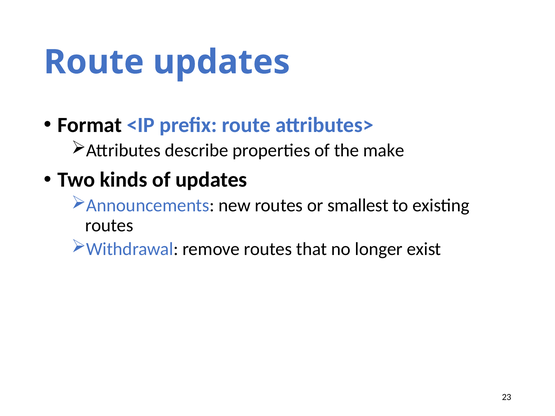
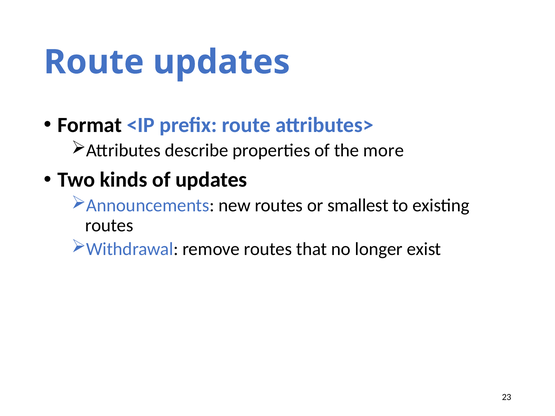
make: make -> more (384, 151)
